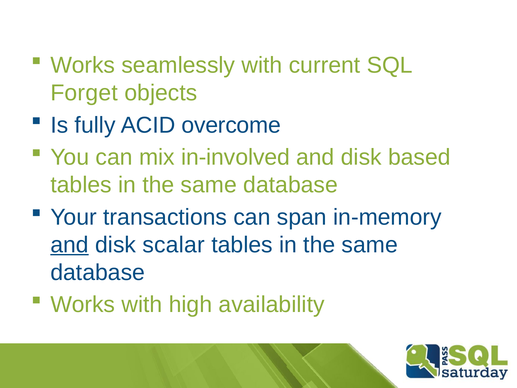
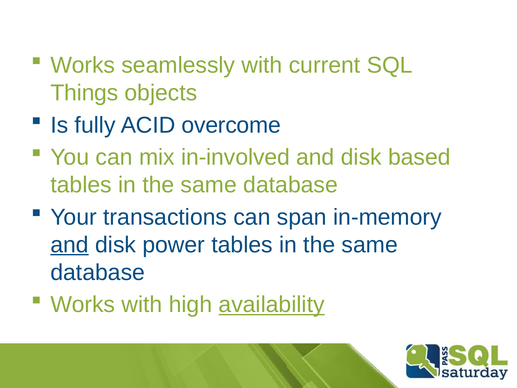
Forget: Forget -> Things (84, 93)
scalar: scalar -> power (174, 245)
availability underline: none -> present (272, 305)
